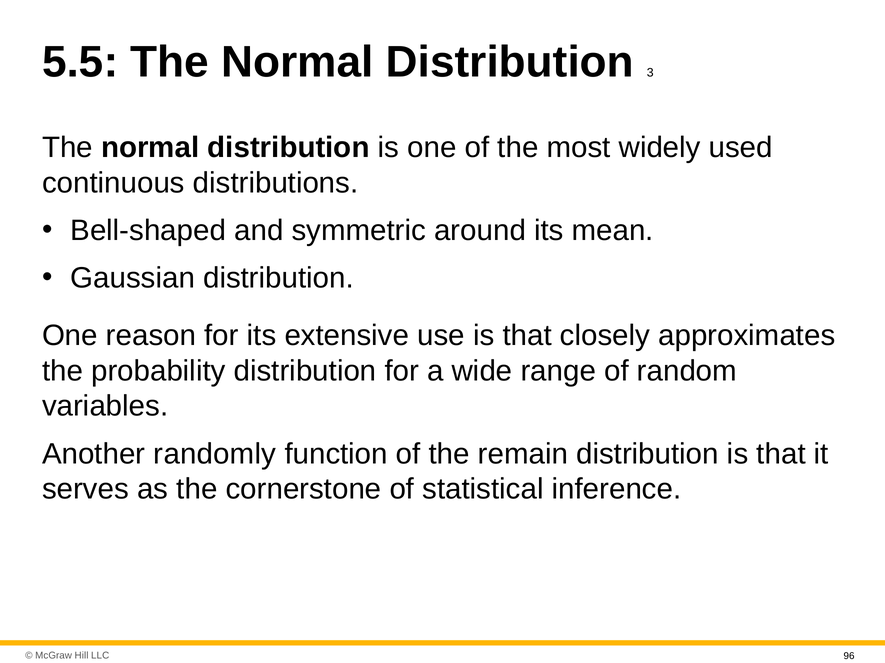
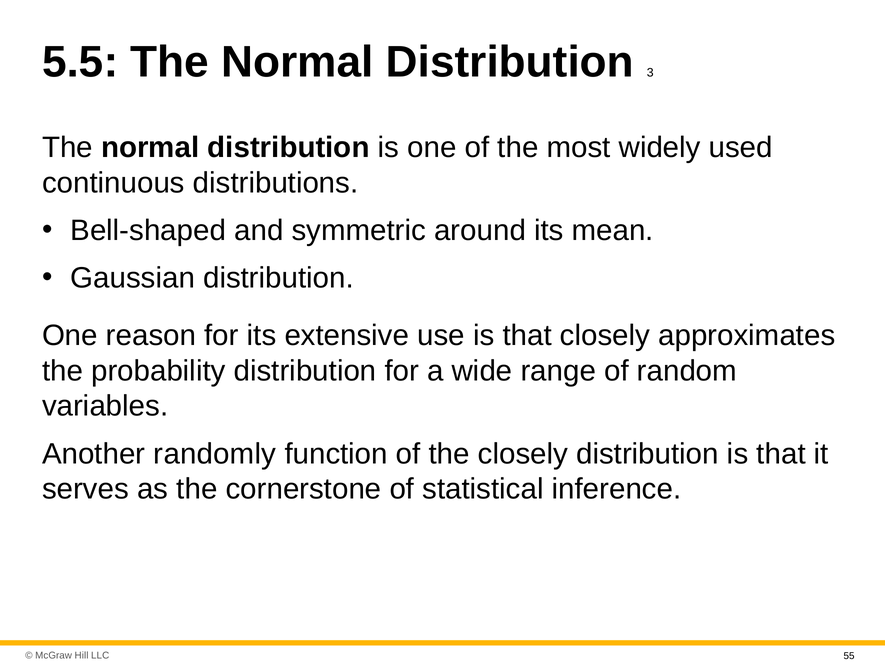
the remain: remain -> closely (523, 454)
96: 96 -> 55 (849, 657)
